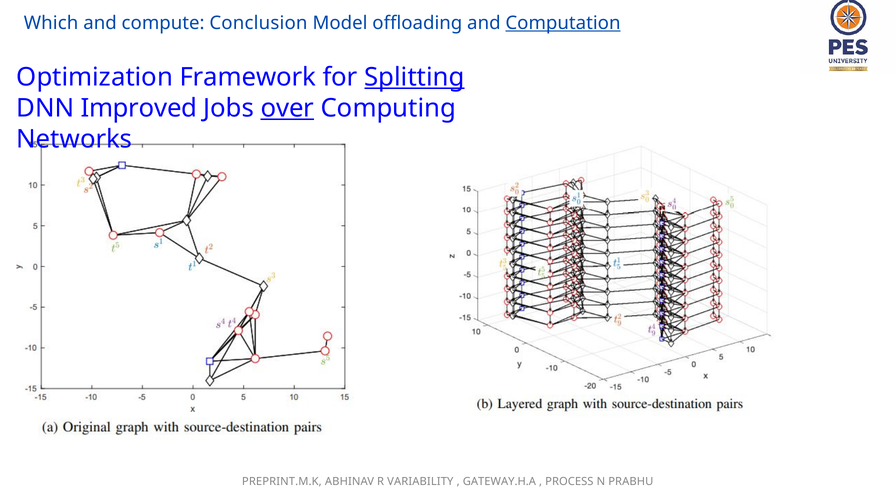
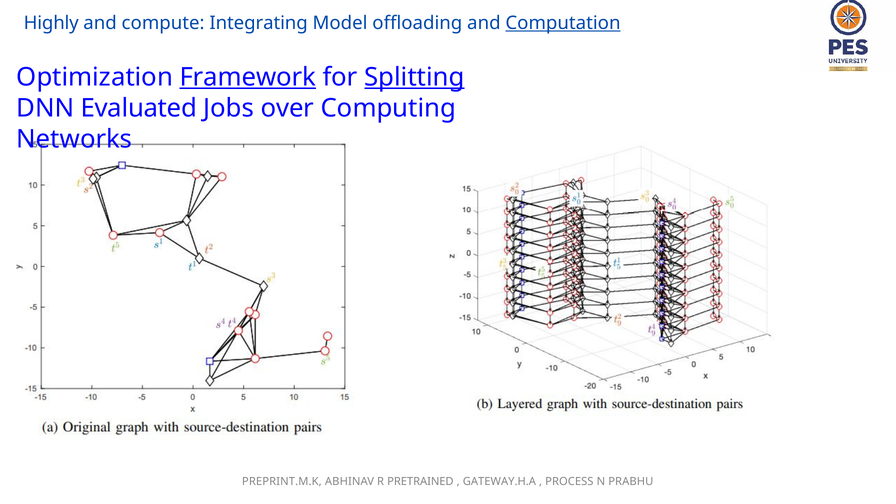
Which: Which -> Highly (51, 23)
Conclusion: Conclusion -> Integrating (259, 23)
Framework underline: none -> present (248, 77)
Improved: Improved -> Evaluated (139, 108)
over underline: present -> none (287, 108)
VARIABILITY: VARIABILITY -> PRETRAINED (420, 482)
